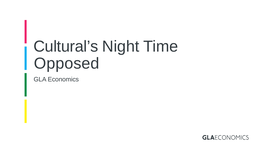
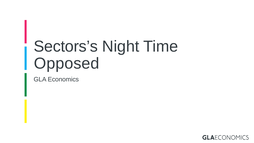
Cultural’s: Cultural’s -> Sectors’s (66, 46)
